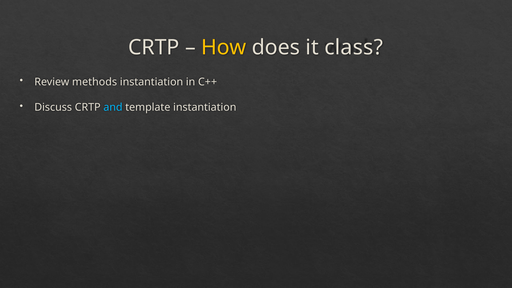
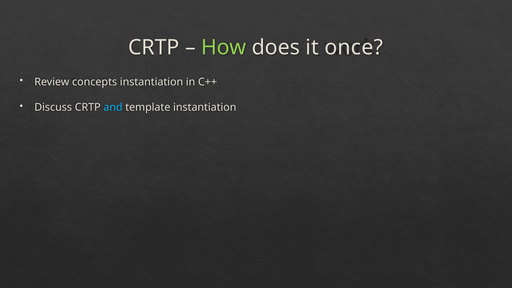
How colour: yellow -> light green (224, 47)
class: class -> once (354, 47)
methods: methods -> concepts (95, 82)
